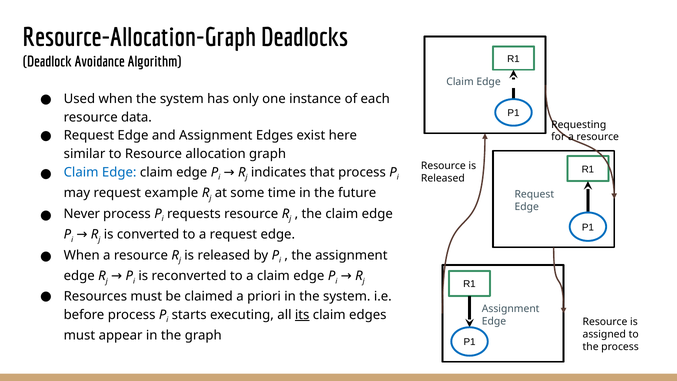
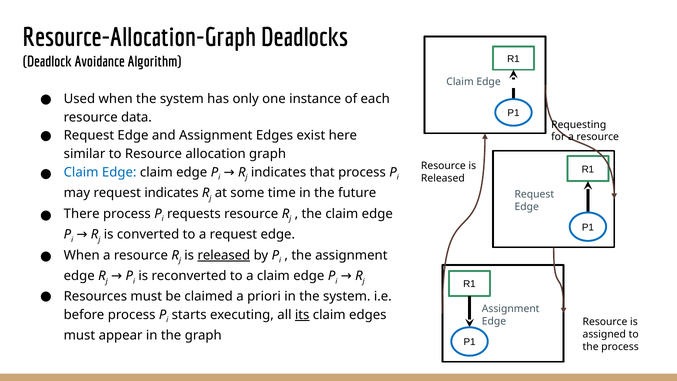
request example: example -> indicates (171, 193)
Never: Never -> There (82, 214)
released underline: none -> present (224, 255)
